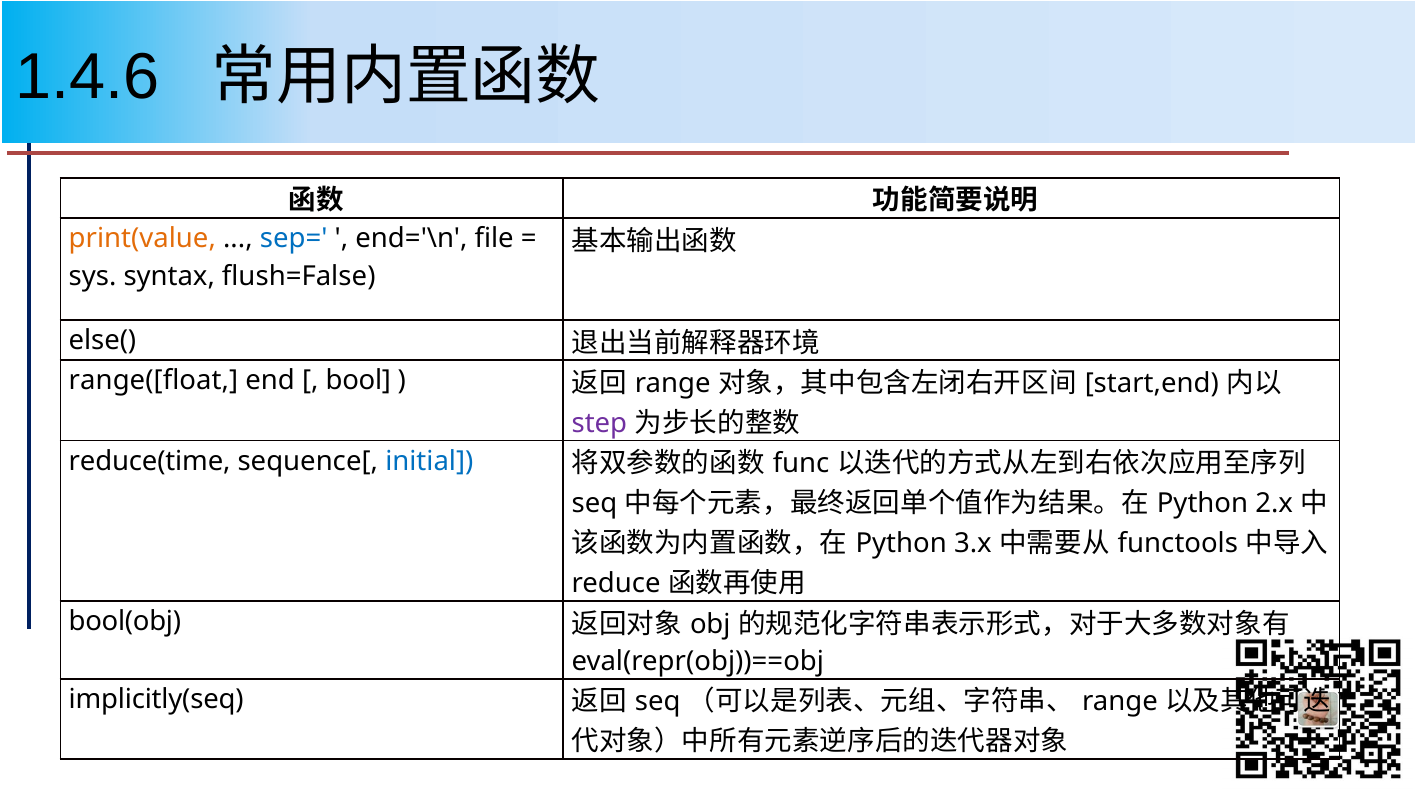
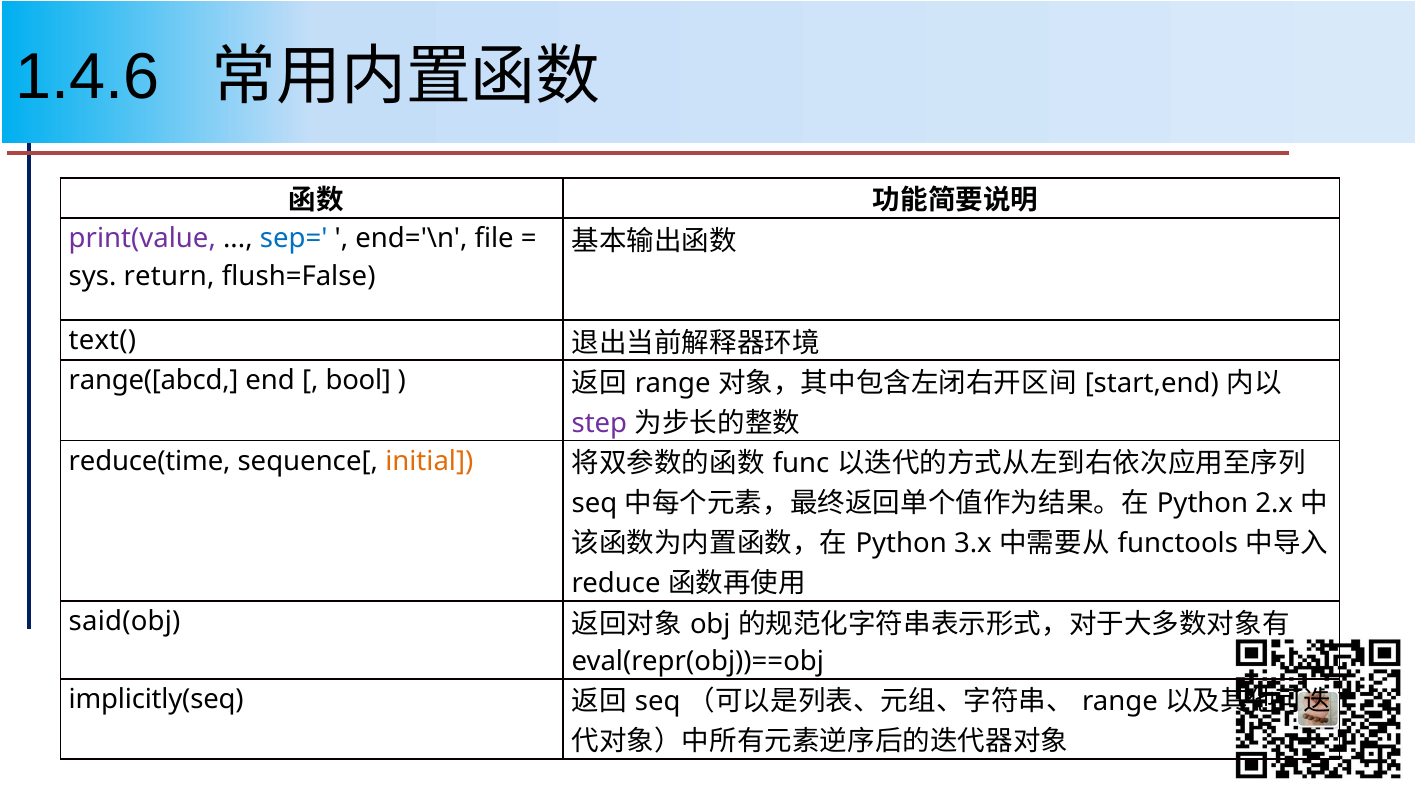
print(value colour: orange -> purple (142, 239)
syntax: syntax -> return (169, 276)
else(: else( -> text( (102, 340)
range([float: range([float -> range([abcd (154, 381)
initial colour: blue -> orange (429, 461)
bool(obj: bool(obj -> said(obj (125, 621)
